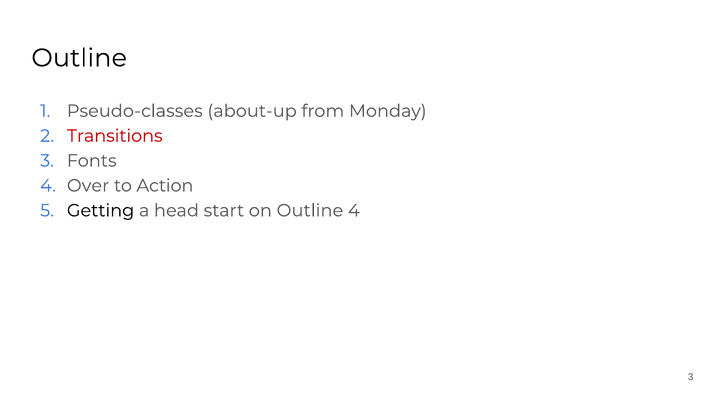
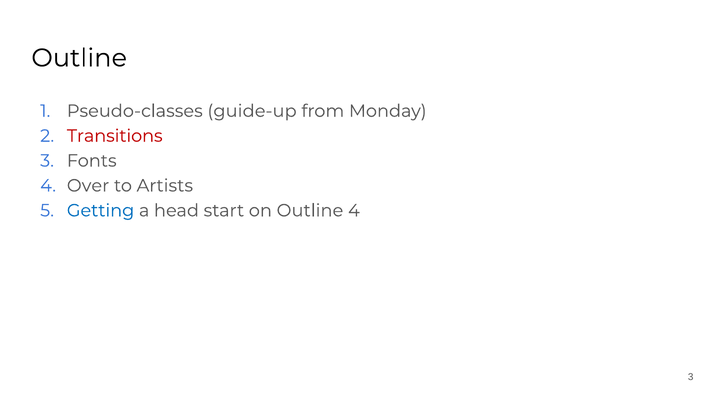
about-up: about-up -> guide-up (252, 111)
Action: Action -> Artists (165, 186)
Getting colour: black -> blue (101, 211)
